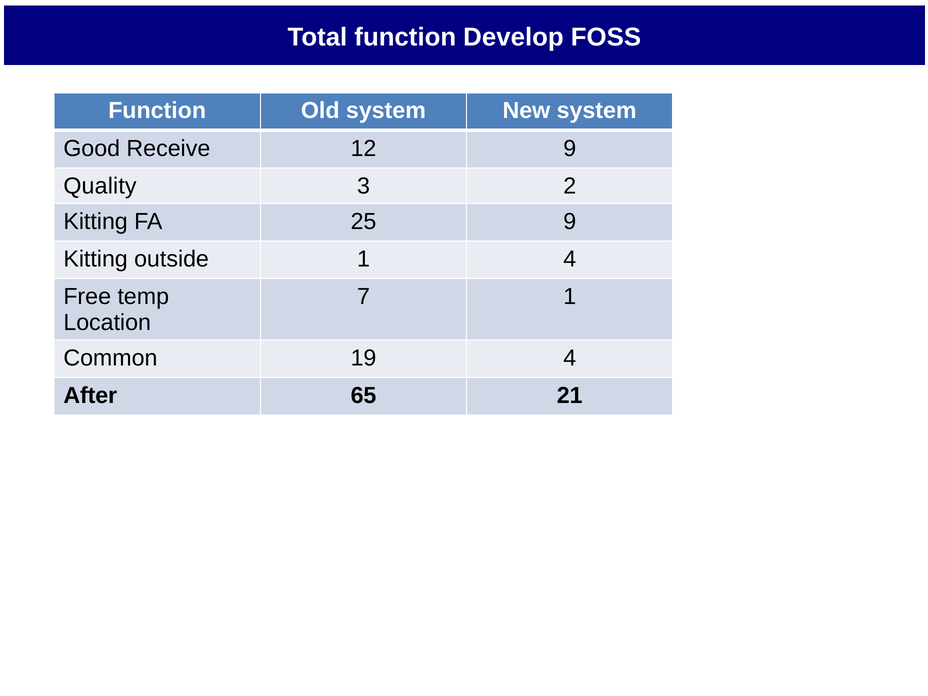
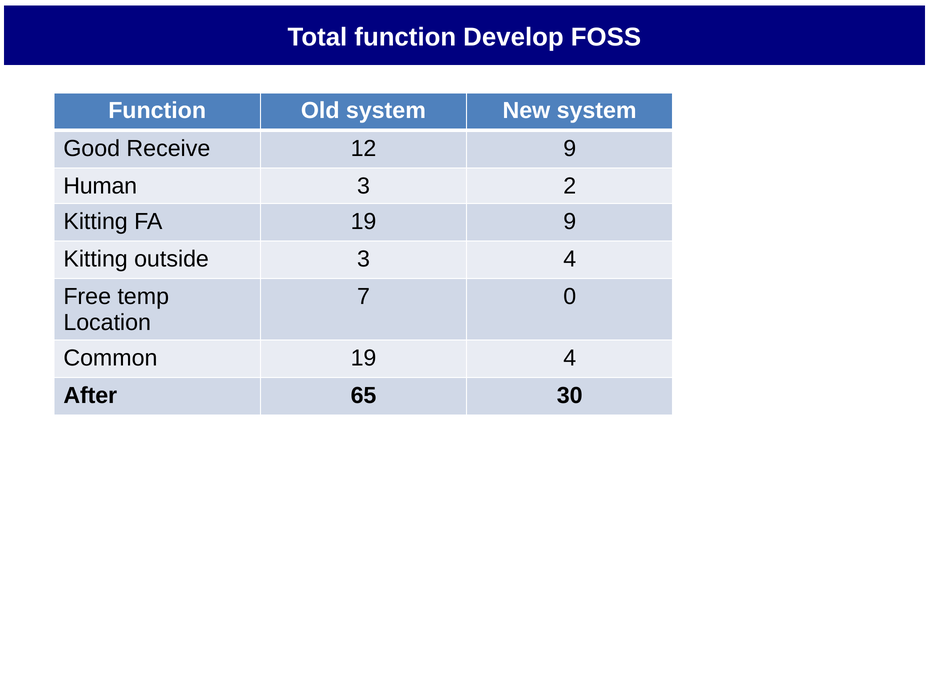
Quality: Quality -> Human (100, 186)
FA 25: 25 -> 19 (364, 221)
outside 1: 1 -> 3 (364, 259)
7 1: 1 -> 0 (570, 297)
21: 21 -> 30 (570, 396)
